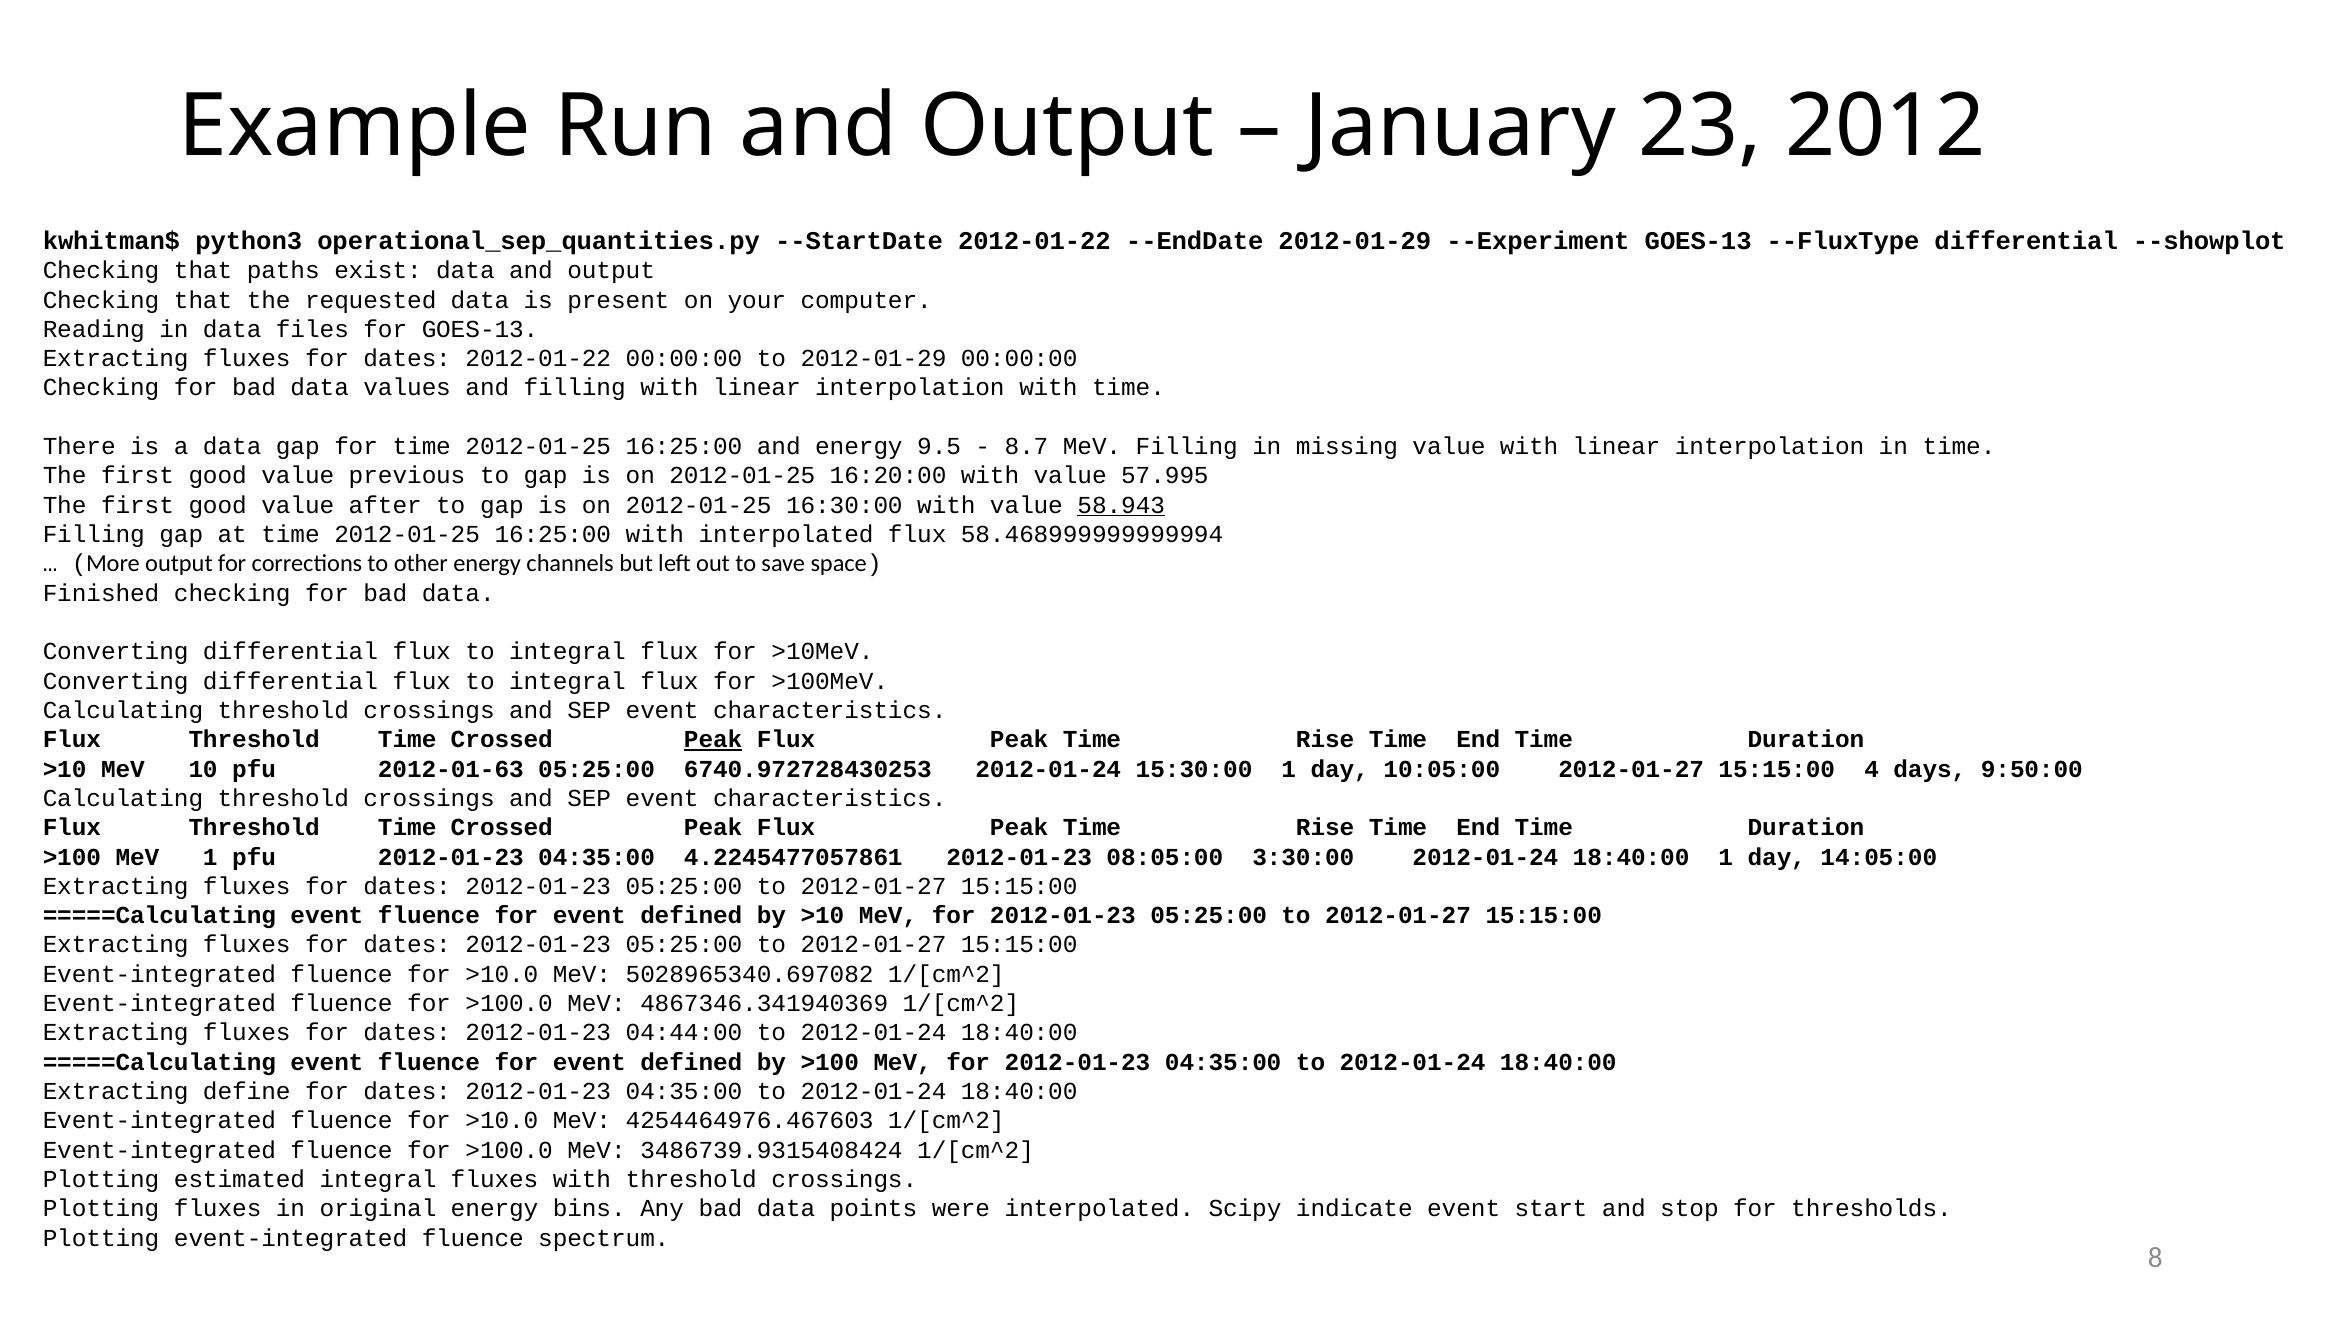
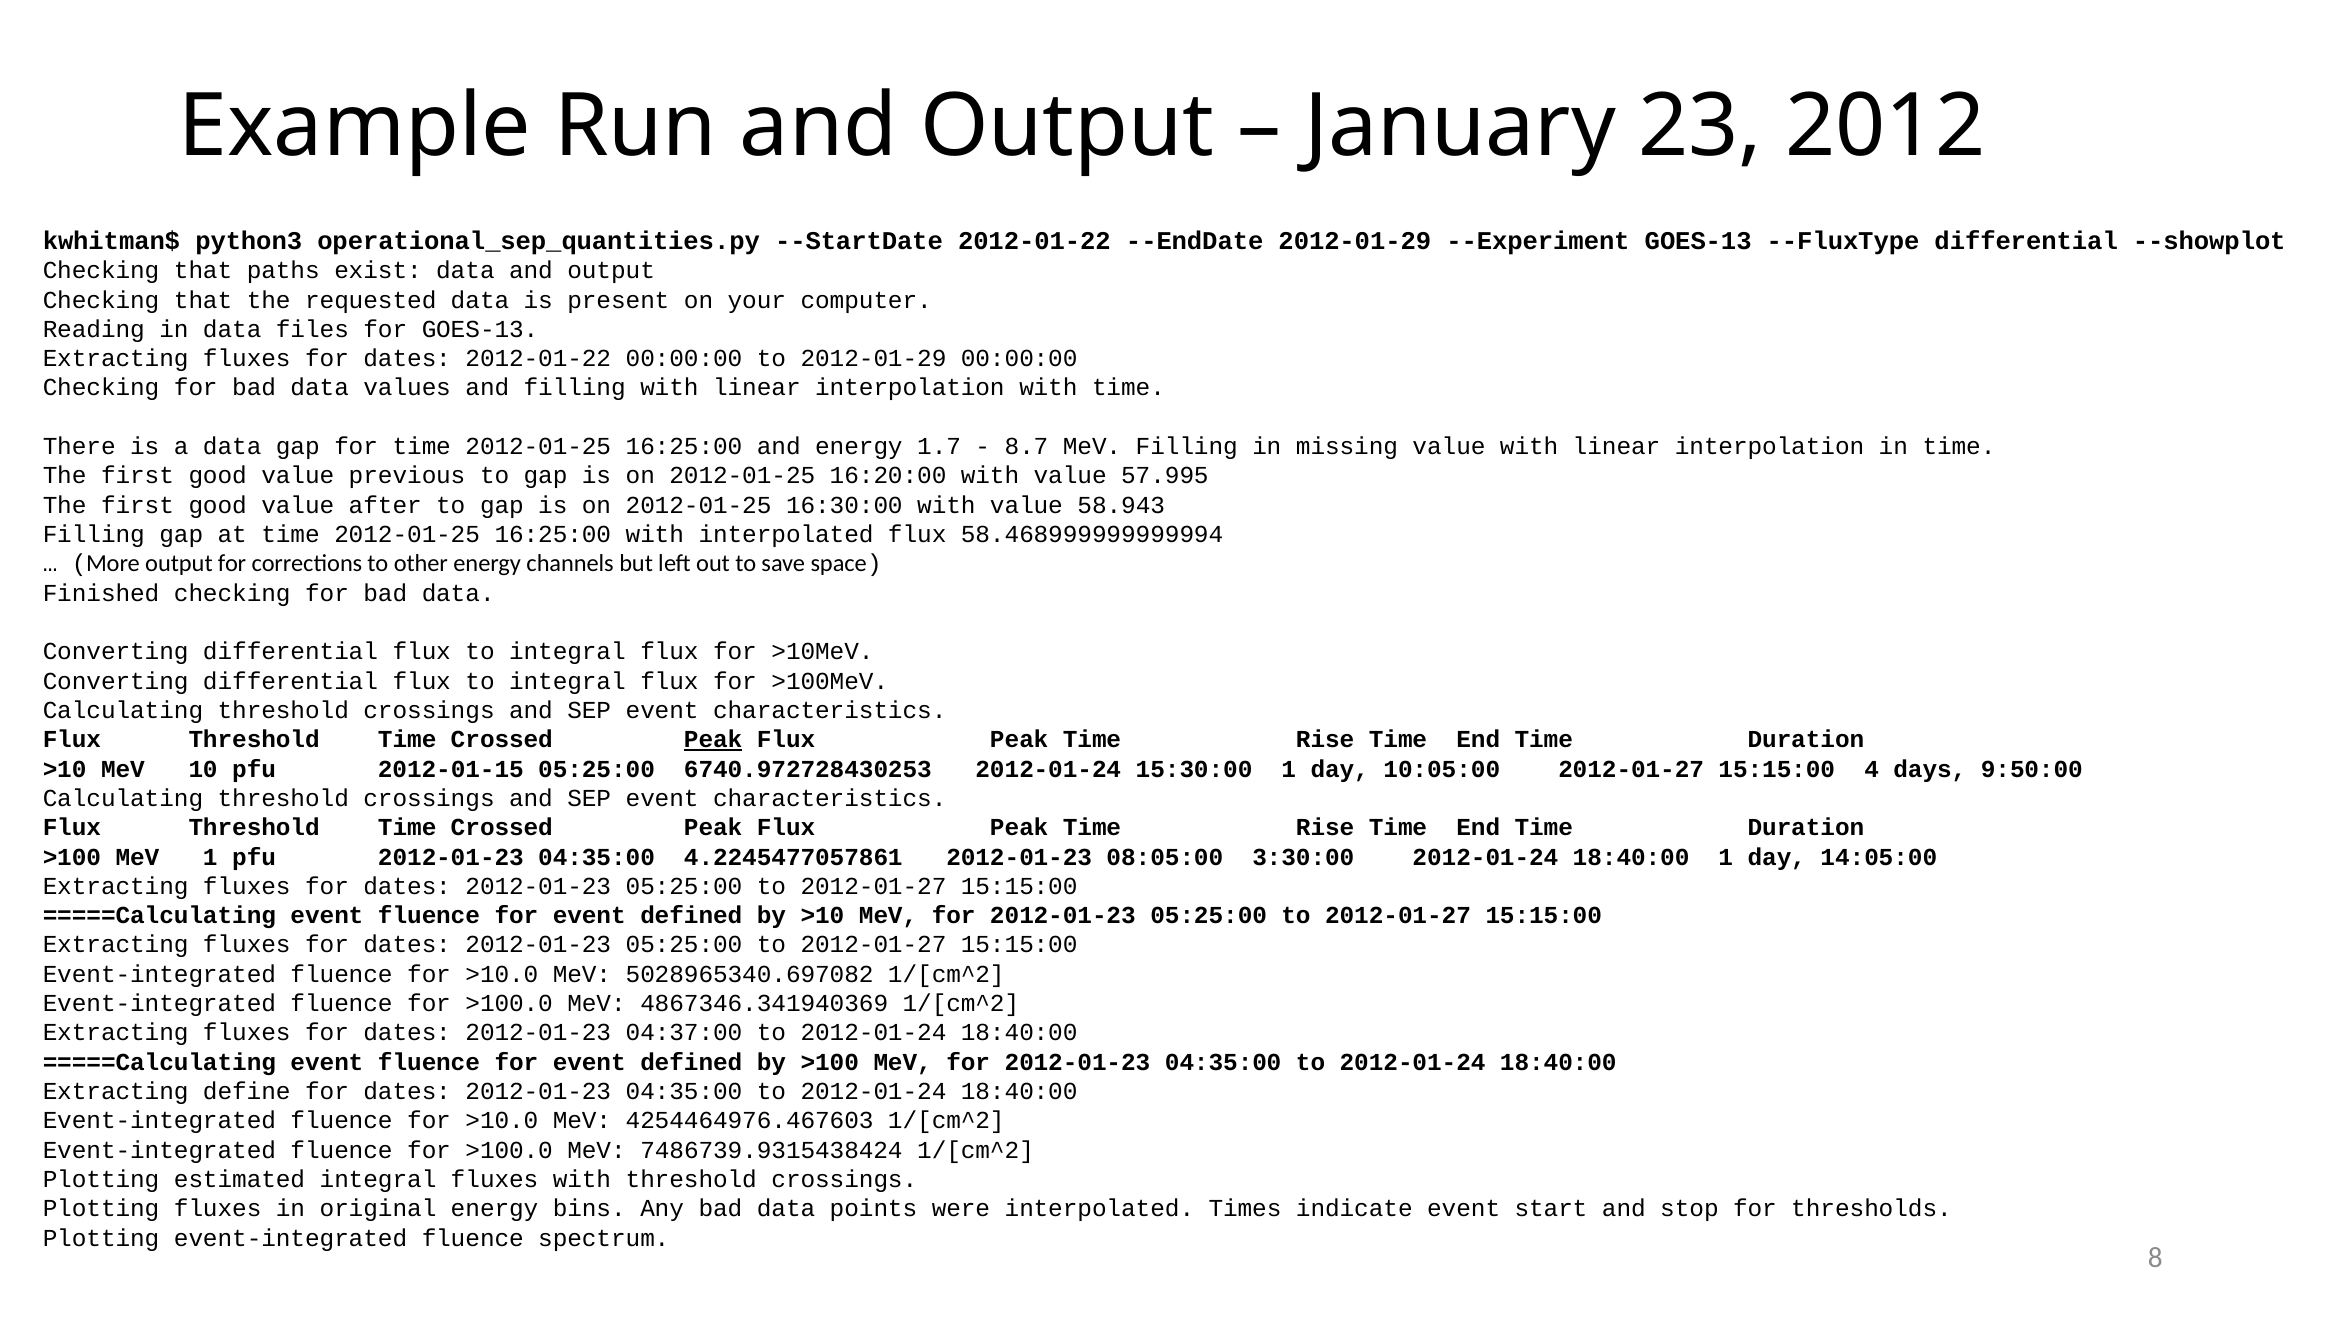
9.5: 9.5 -> 1.7 (939, 447)
58.943 underline: present -> none (1121, 505)
2012-01-63: 2012-01-63 -> 2012-01-15 (451, 769)
04:44:00: 04:44:00 -> 04:37:00 (684, 1033)
3486739.9315408424: 3486739.9315408424 -> 7486739.9315438424 (771, 1150)
Scipy: Scipy -> Times (1245, 1209)
